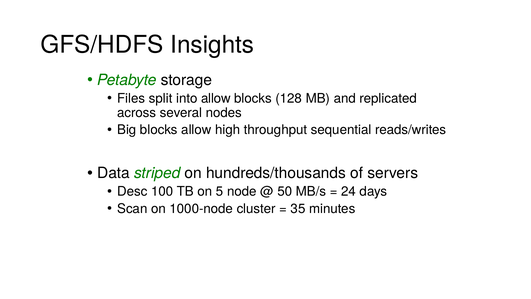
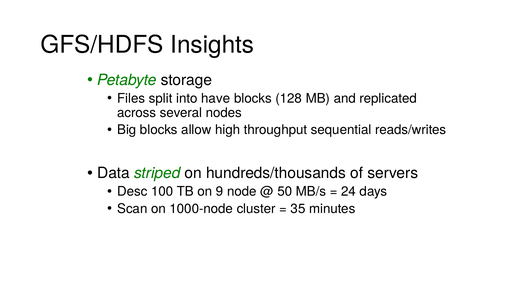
into allow: allow -> have (216, 98)
5: 5 -> 9 (220, 191)
